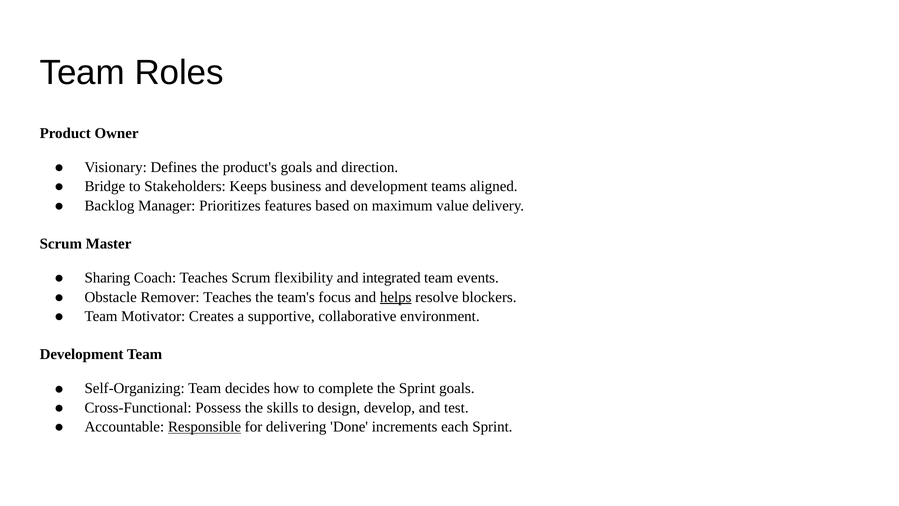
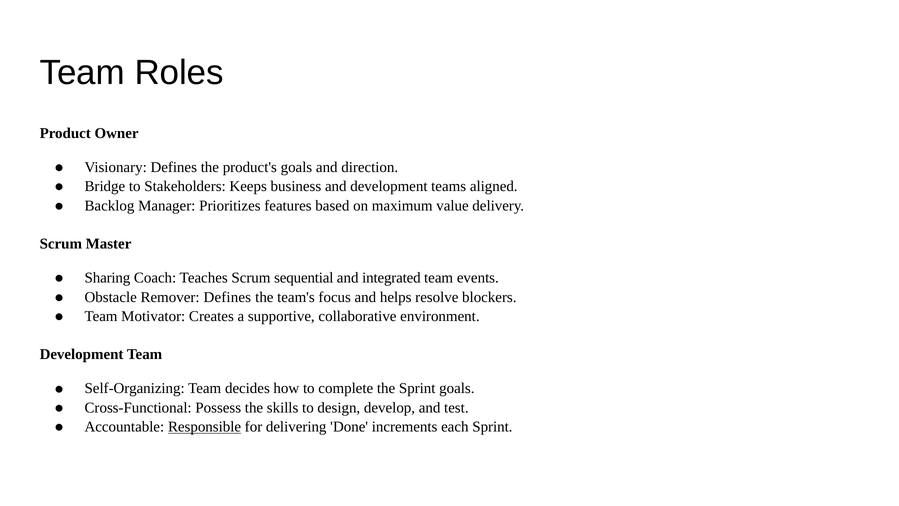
flexibility: flexibility -> sequential (304, 278)
Remover Teaches: Teaches -> Defines (227, 297)
helps underline: present -> none (396, 297)
